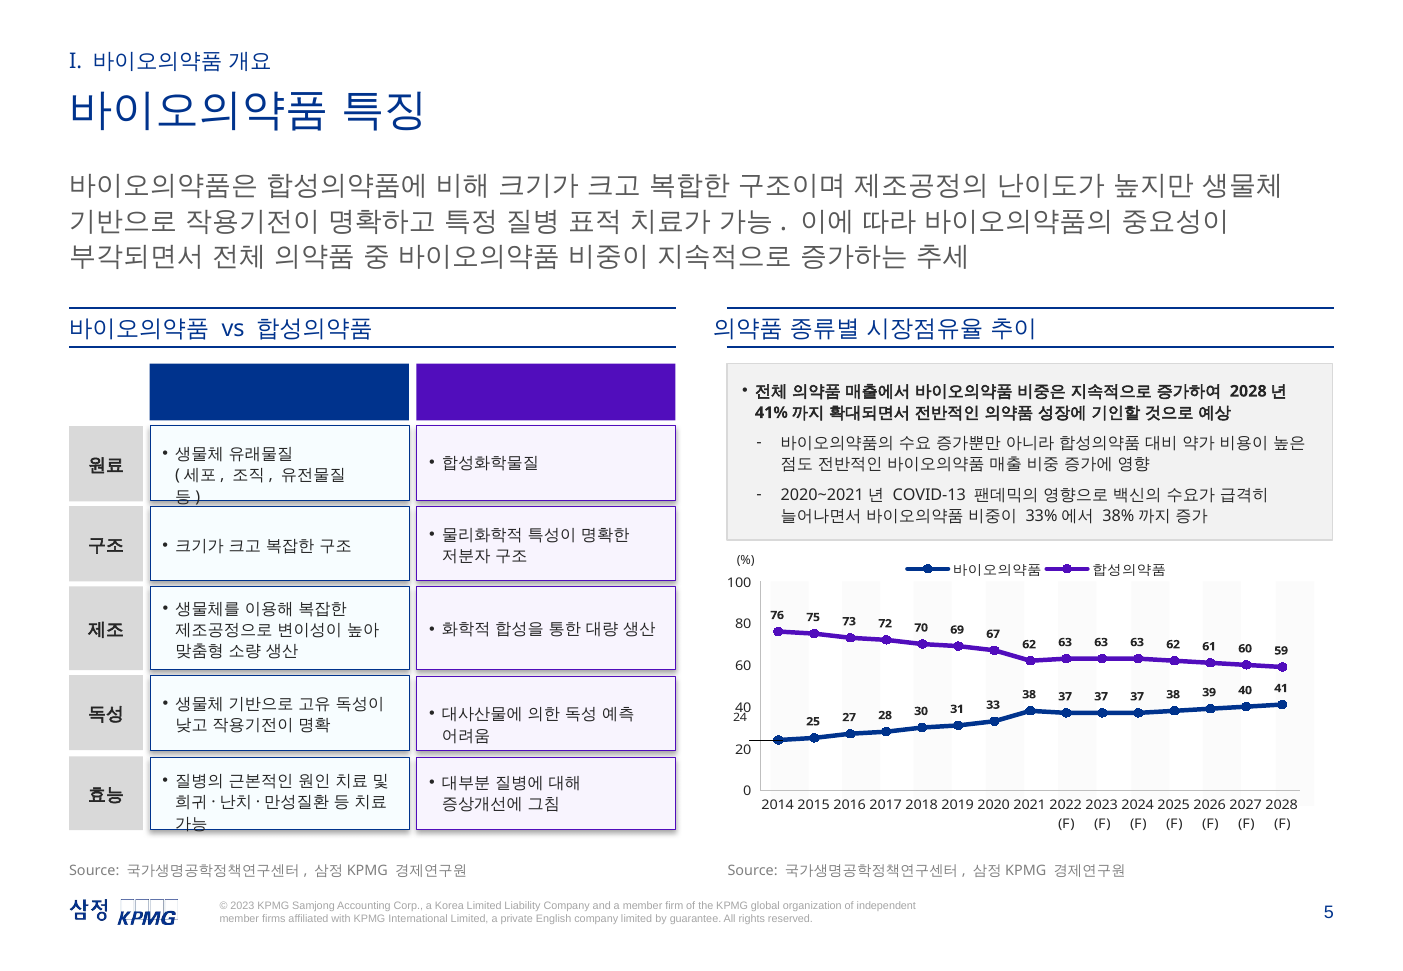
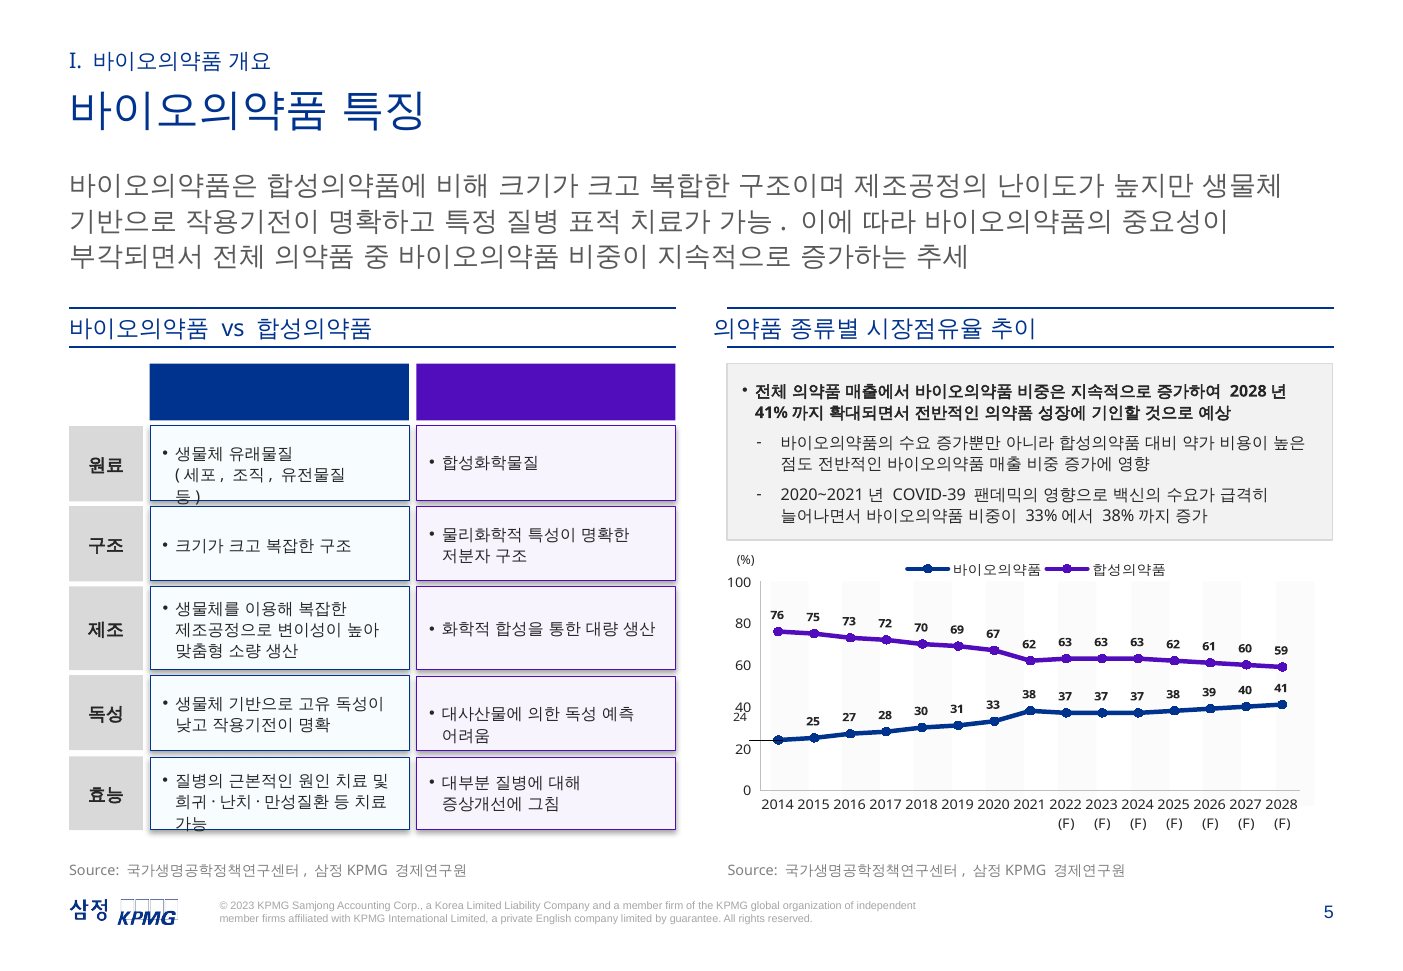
COVID-13: COVID-13 -> COVID-39 (929, 495)
